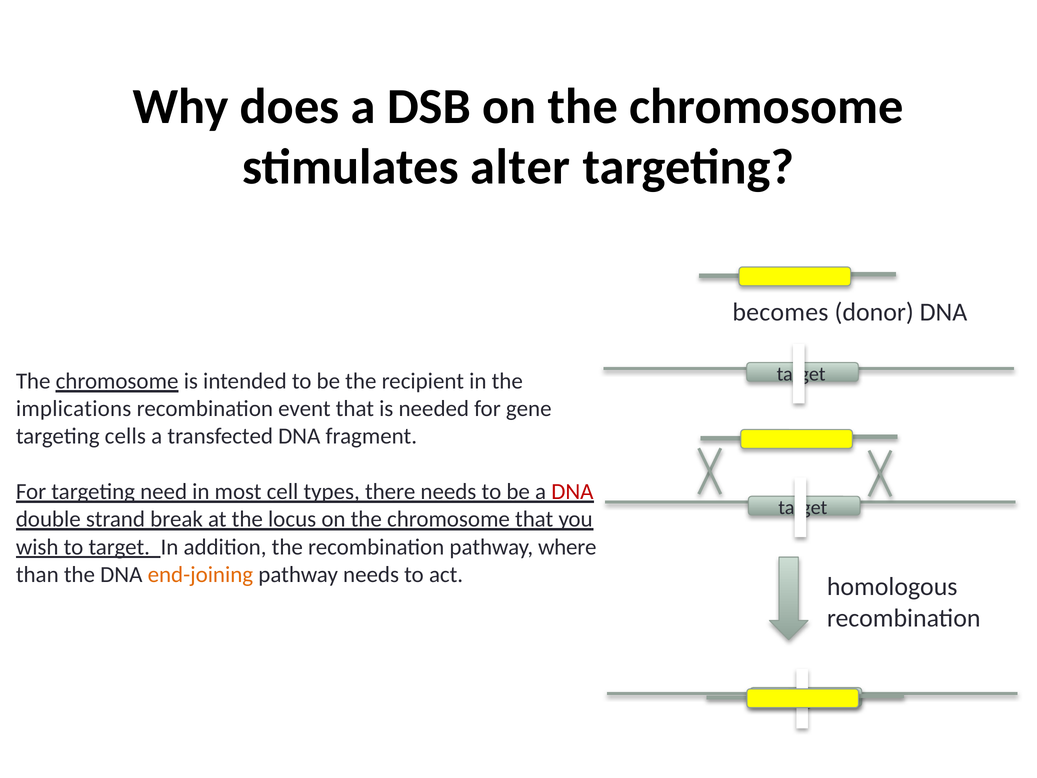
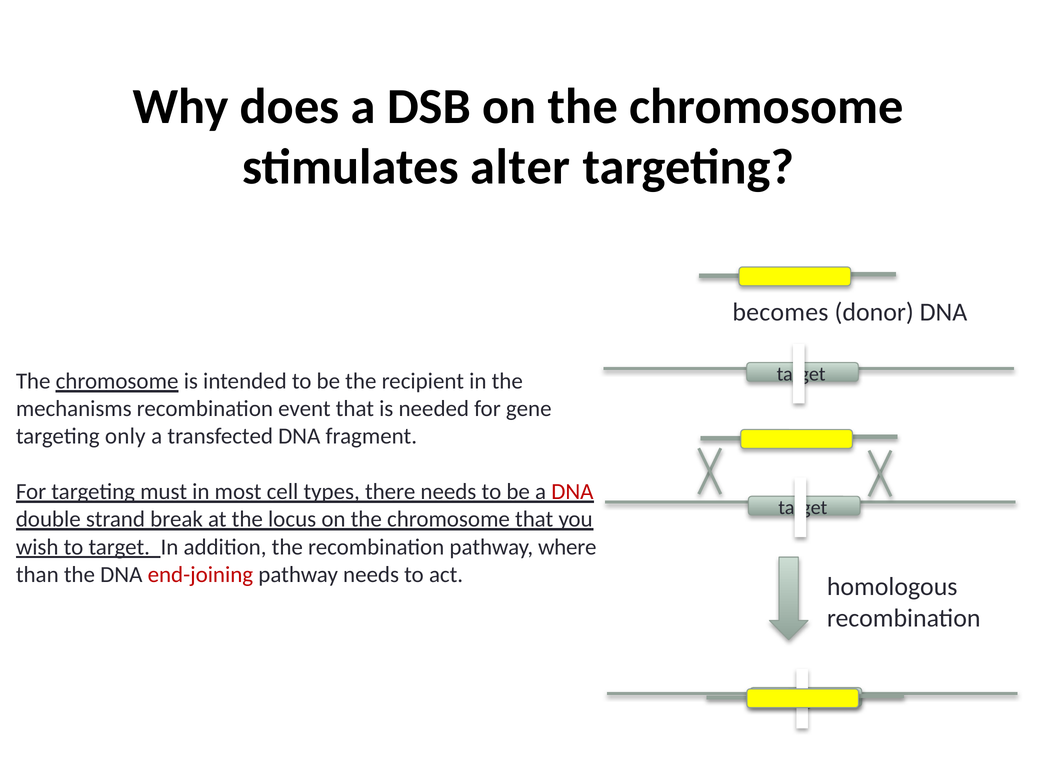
implications: implications -> mechanisms (74, 409)
cells: cells -> only (125, 436)
need: need -> must (164, 492)
end-joining colour: orange -> red (200, 574)
